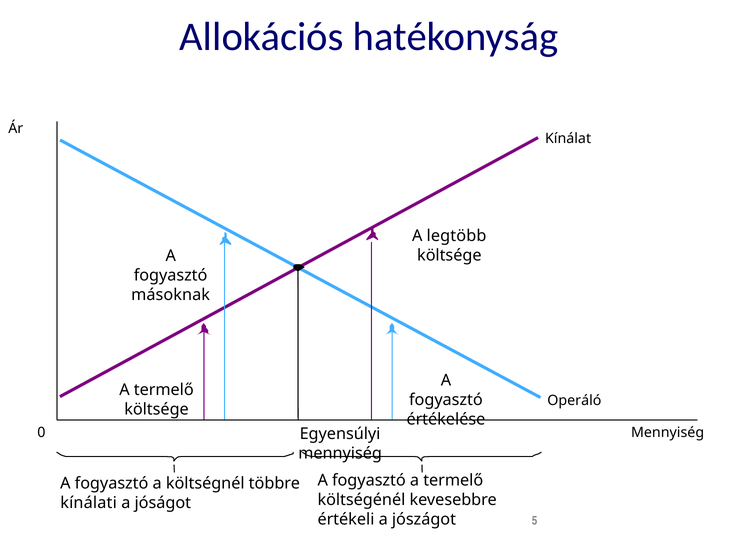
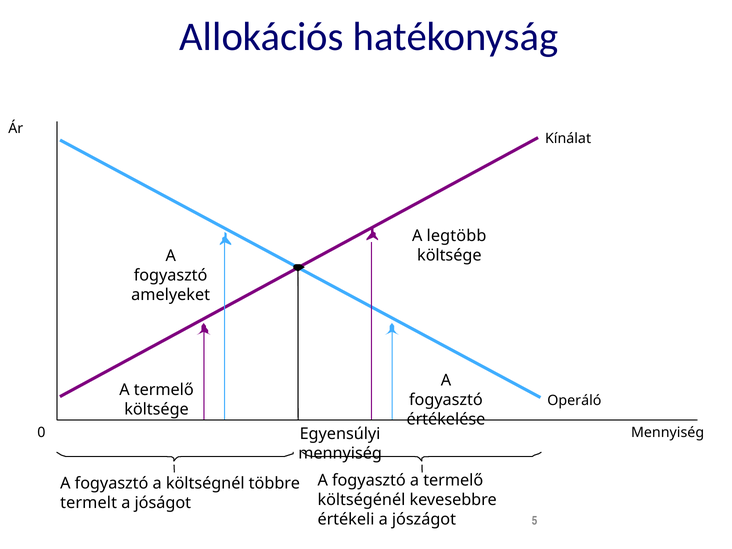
másoknak: másoknak -> amelyeket (171, 295)
kínálati: kínálati -> termelt (89, 503)
